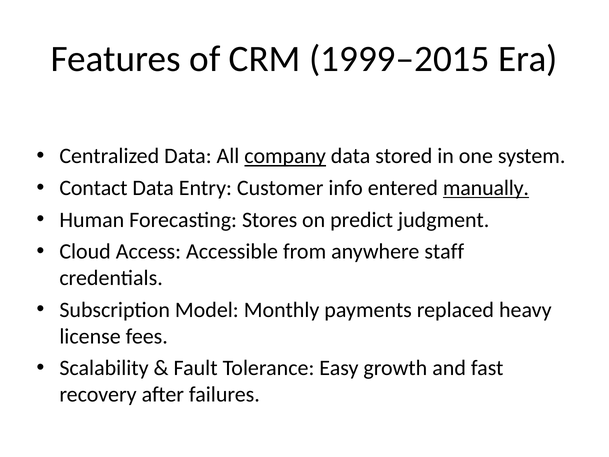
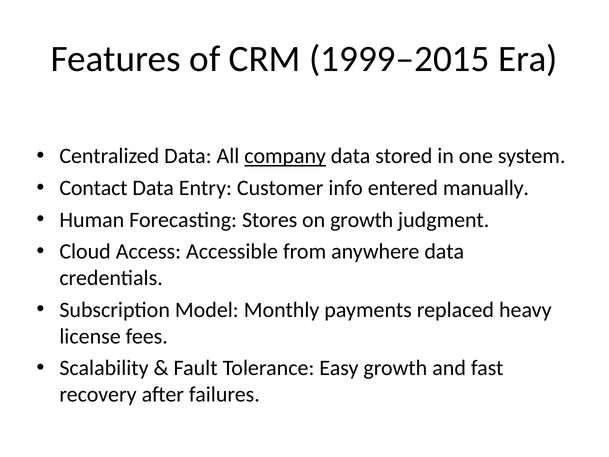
manually underline: present -> none (486, 188)
on predict: predict -> growth (362, 220)
anywhere staff: staff -> data (444, 252)
